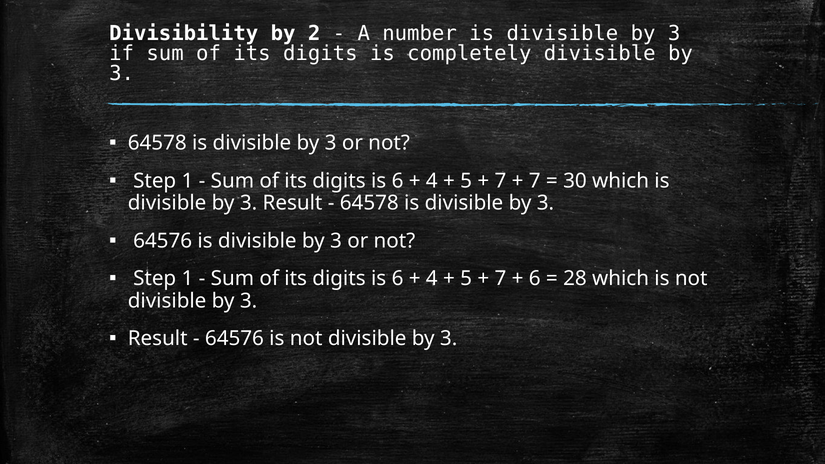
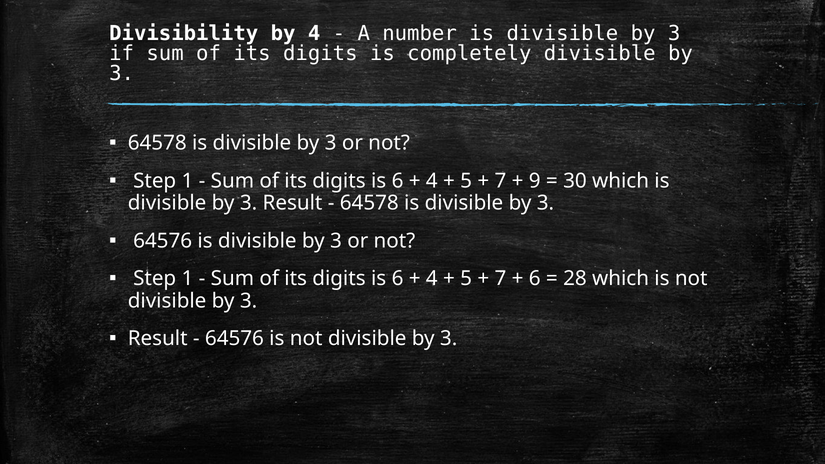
by 2: 2 -> 4 (314, 34)
7: 7 -> 9 (535, 181)
